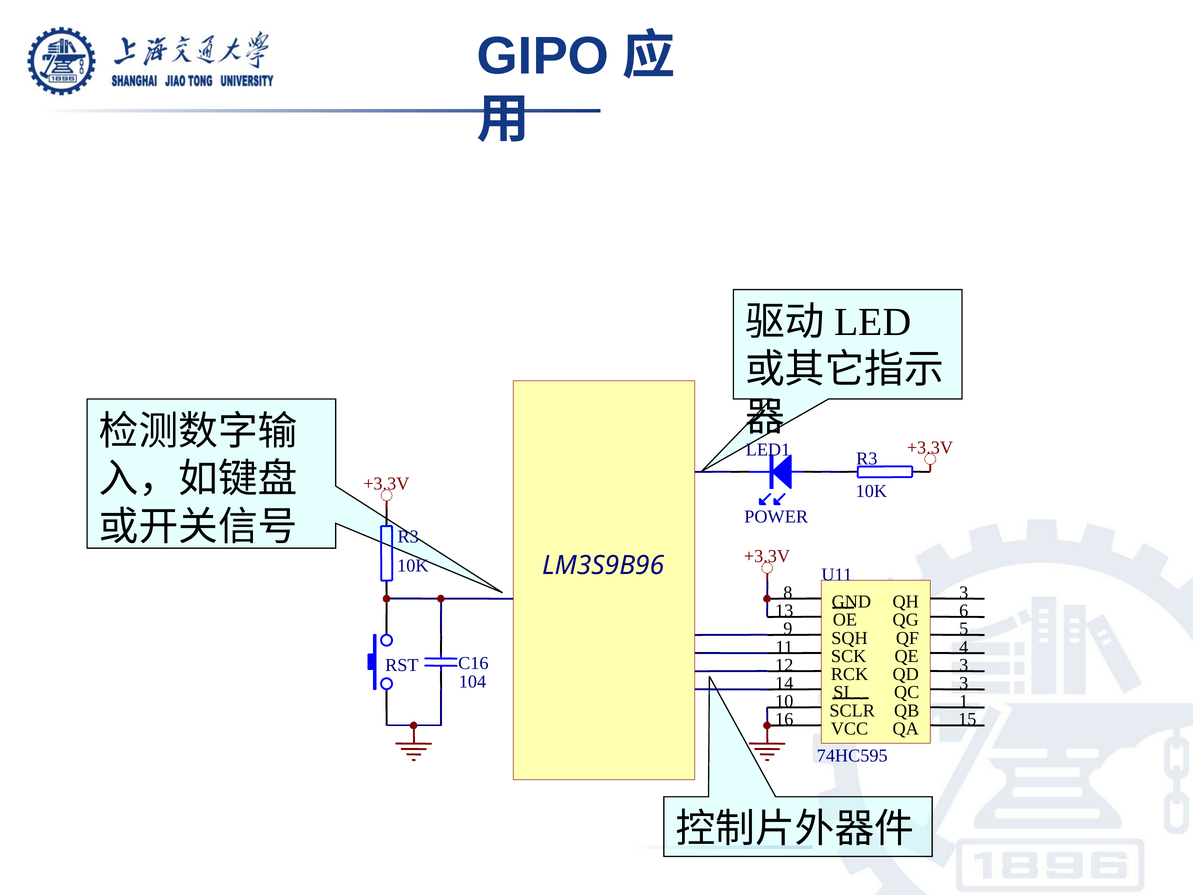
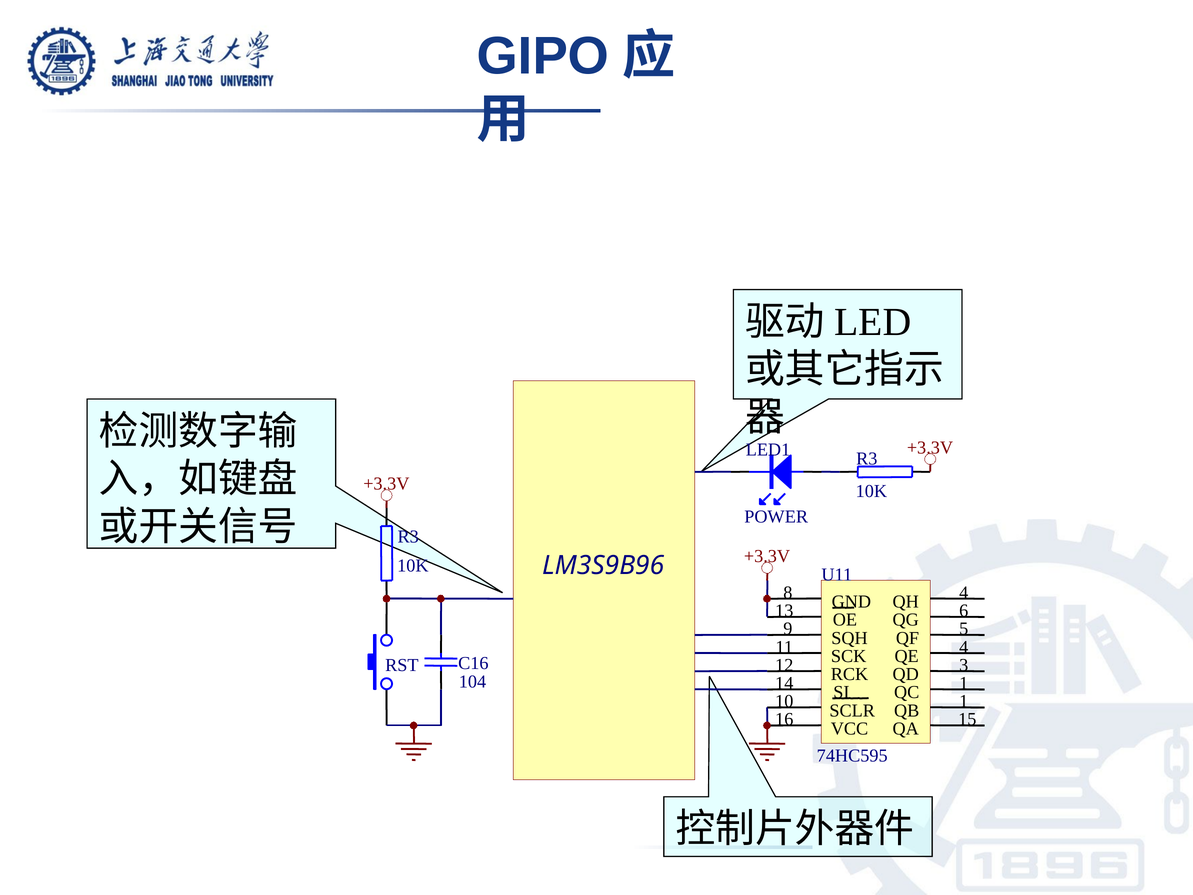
QH 3: 3 -> 4 (964, 593)
QC 3: 3 -> 1 (964, 683)
